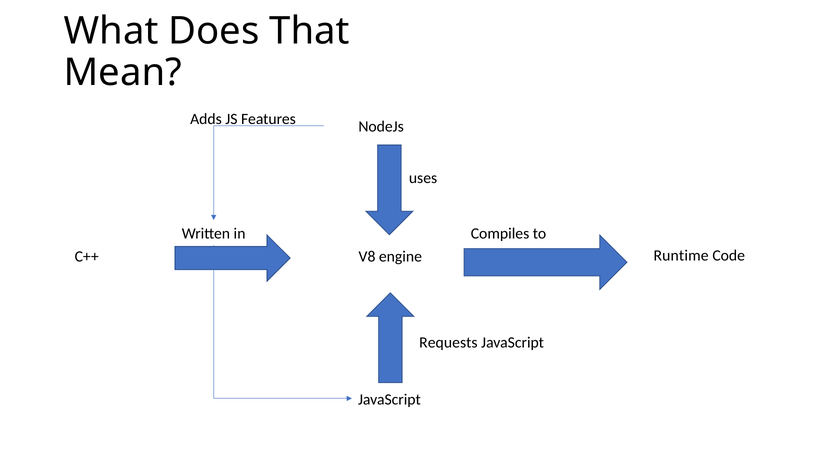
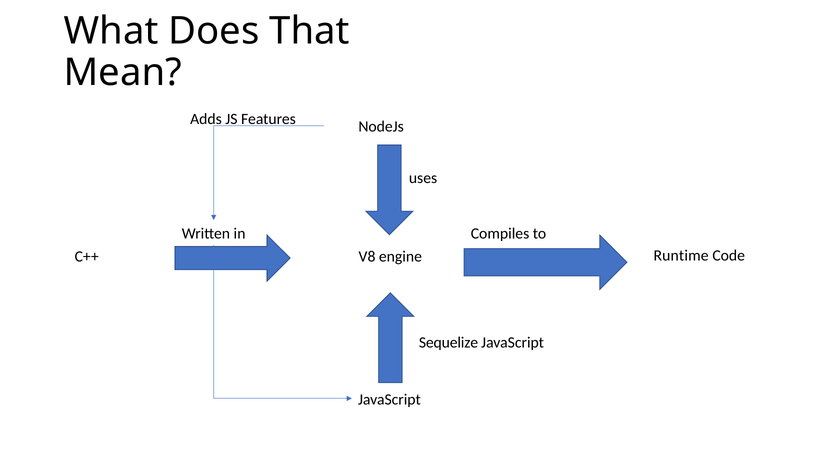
Requests: Requests -> Sequelize (449, 343)
